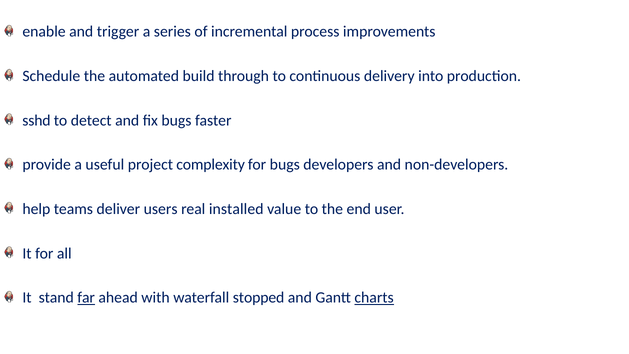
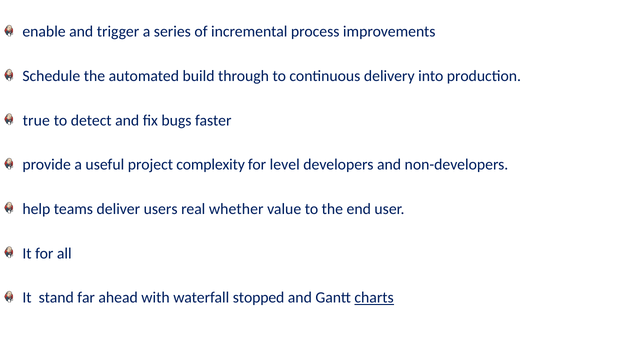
sshd: sshd -> true (36, 120)
for bugs: bugs -> level (285, 165)
installed: installed -> whether (236, 209)
far underline: present -> none (86, 298)
